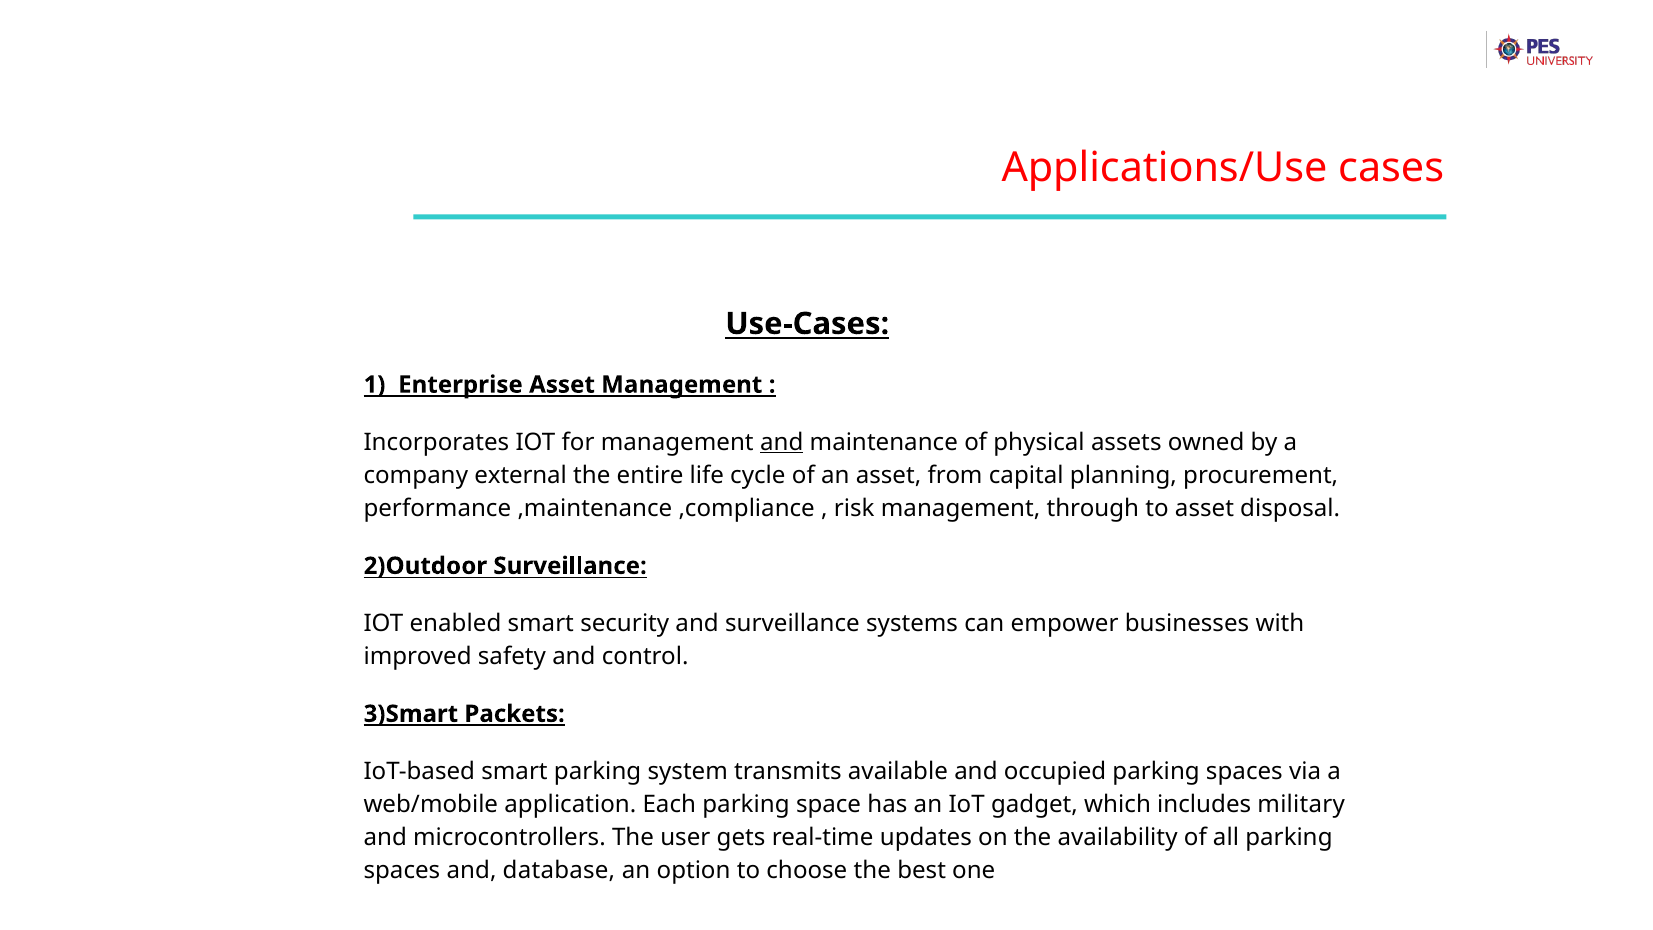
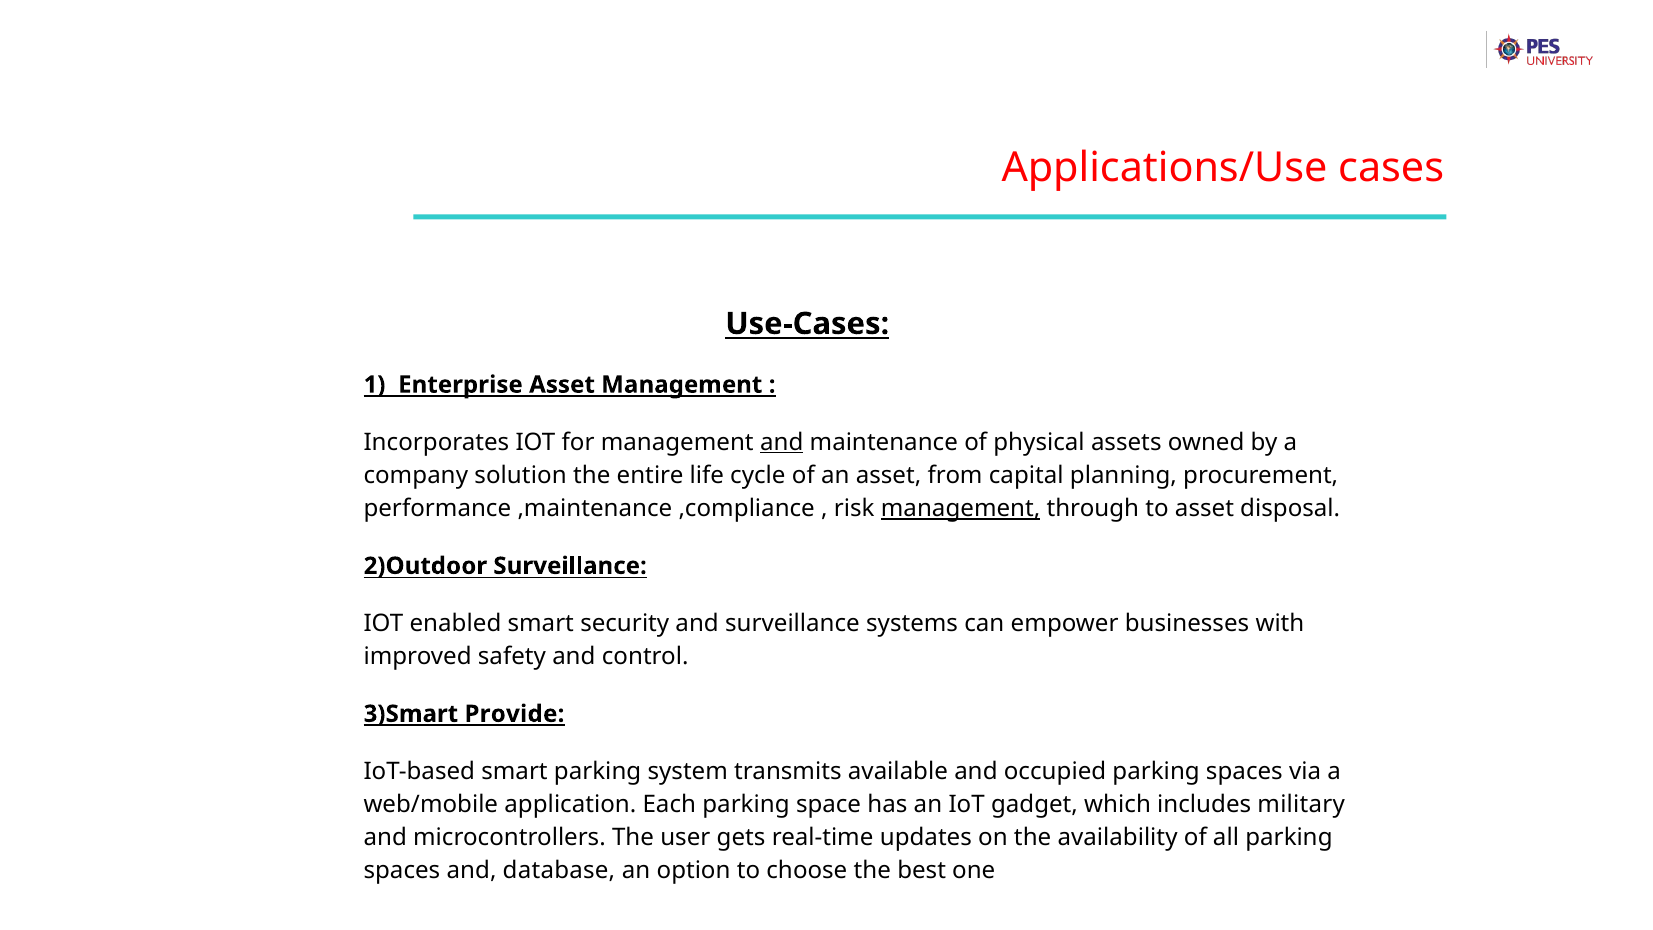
external: external -> solution (521, 475)
management underline: none -> present (961, 508)
Packets: Packets -> Provide (514, 714)
